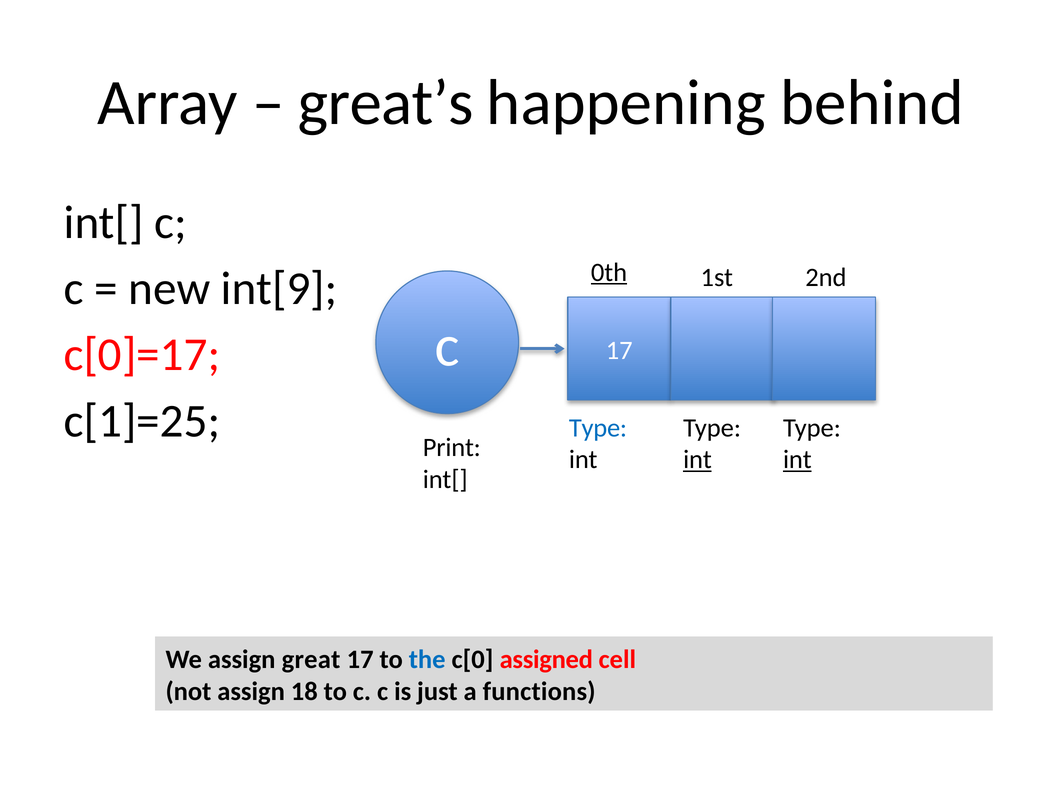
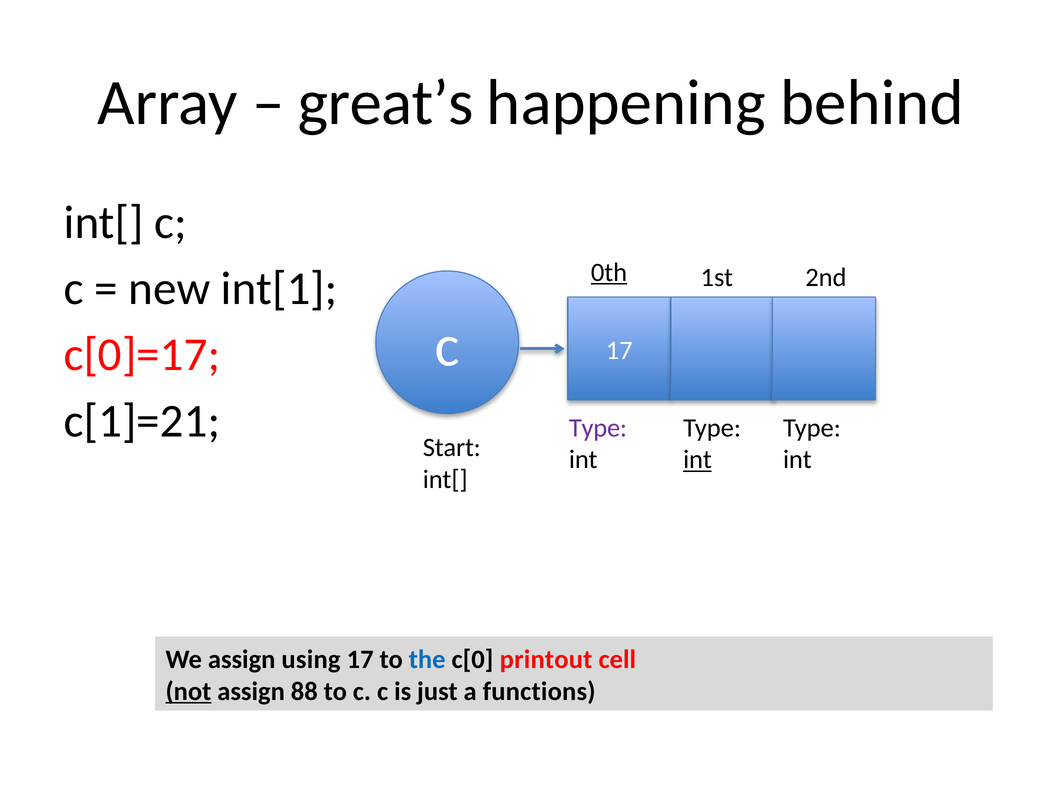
int[9: int[9 -> int[1 (279, 289)
c[1]=25: c[1]=25 -> c[1]=21 (142, 421)
Type colour: blue -> purple (598, 428)
Print: Print -> Start (452, 448)
int underline: present -> none (797, 460)
great: great -> using (311, 660)
assigned: assigned -> printout (546, 660)
not underline: none -> present (188, 692)
18: 18 -> 88 (304, 692)
